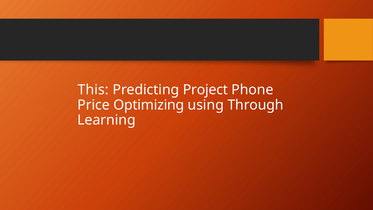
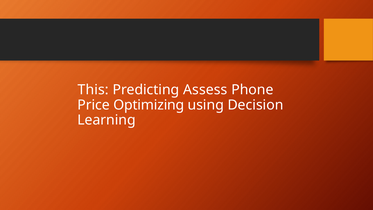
Project: Project -> Assess (205, 90)
Through: Through -> Decision (255, 105)
